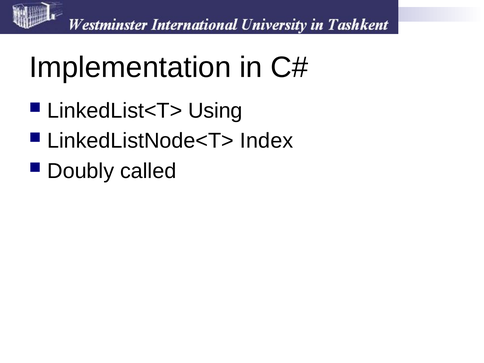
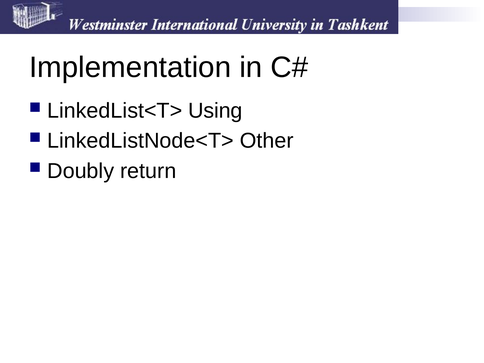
Index: Index -> Other (267, 141)
called: called -> return (148, 171)
